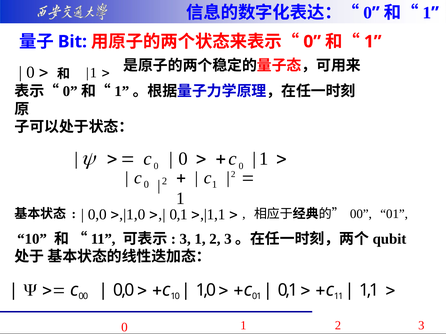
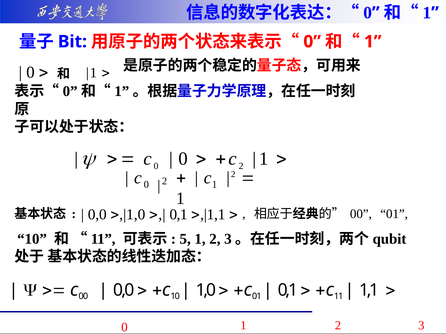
0: 0 -> 2 (241, 166)
3: 3 -> 5 (185, 239)
